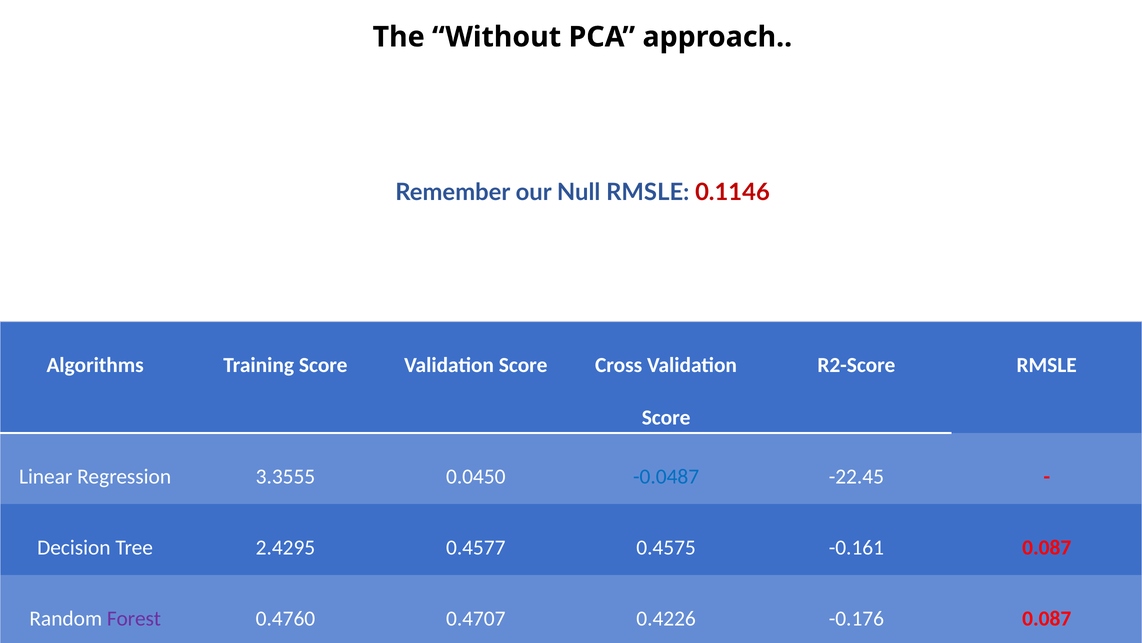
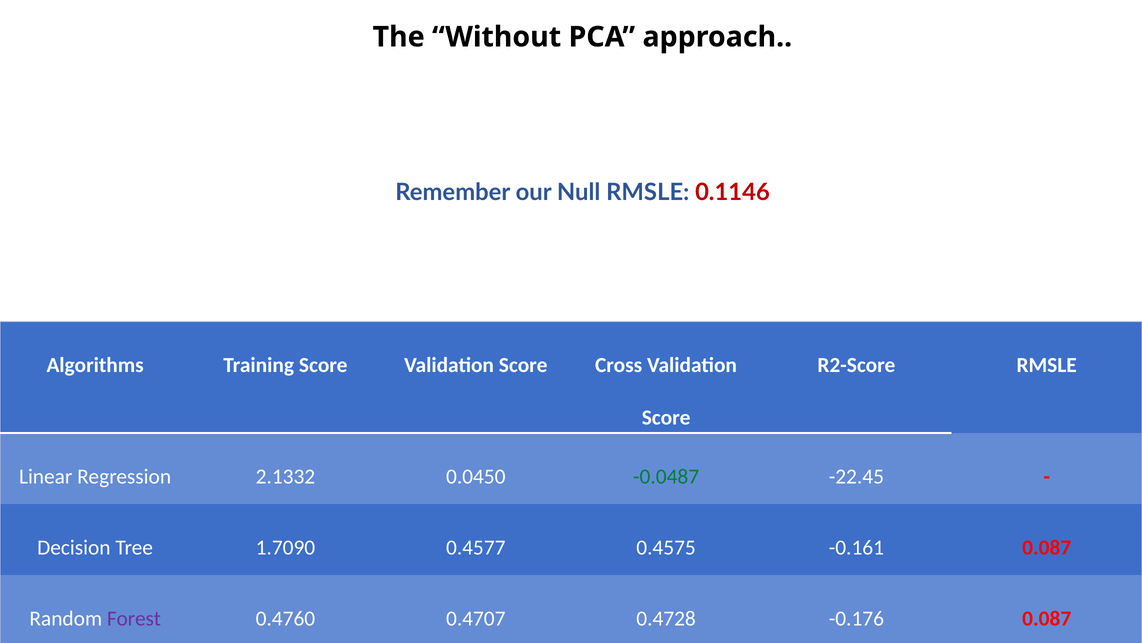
3.3555: 3.3555 -> 2.1332 (285, 476)
-0.0487 colour: blue -> green (666, 476)
2.4295: 2.4295 -> 1.7090 (285, 547)
0.4226: 0.4226 -> 0.4728 (666, 618)
